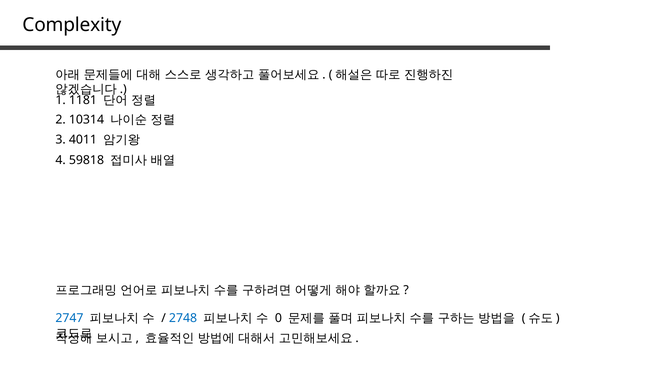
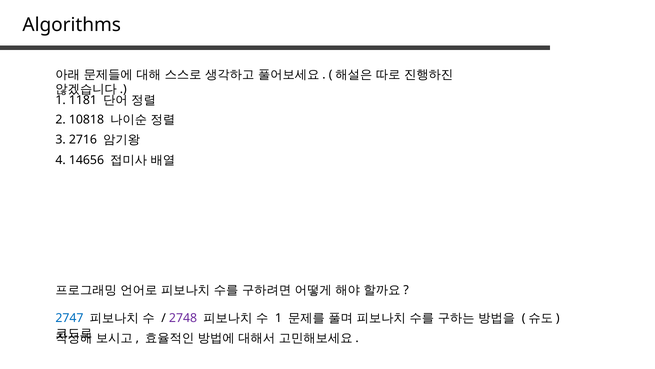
Complexity: Complexity -> Algorithms (72, 25)
10314: 10314 -> 10818 (86, 120)
4011: 4011 -> 2716 (83, 140)
59818: 59818 -> 14656 (86, 160)
2748 colour: blue -> purple (183, 318)
0: 0 -> 1 (278, 318)
